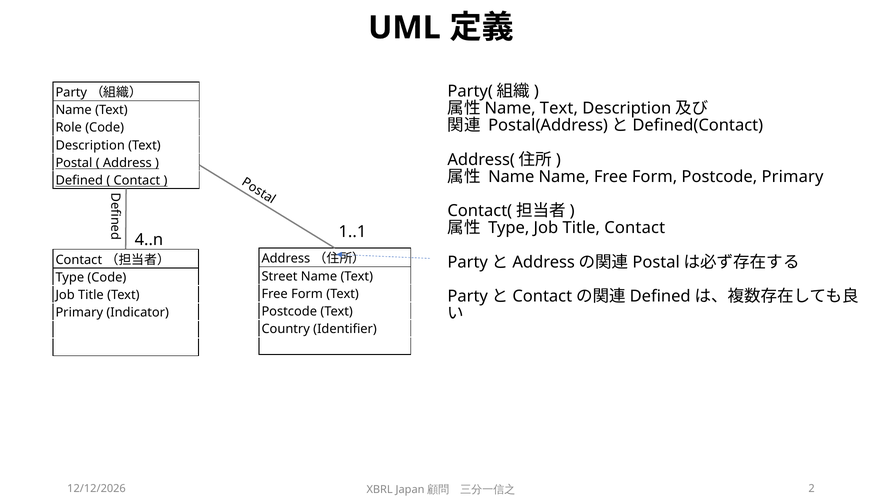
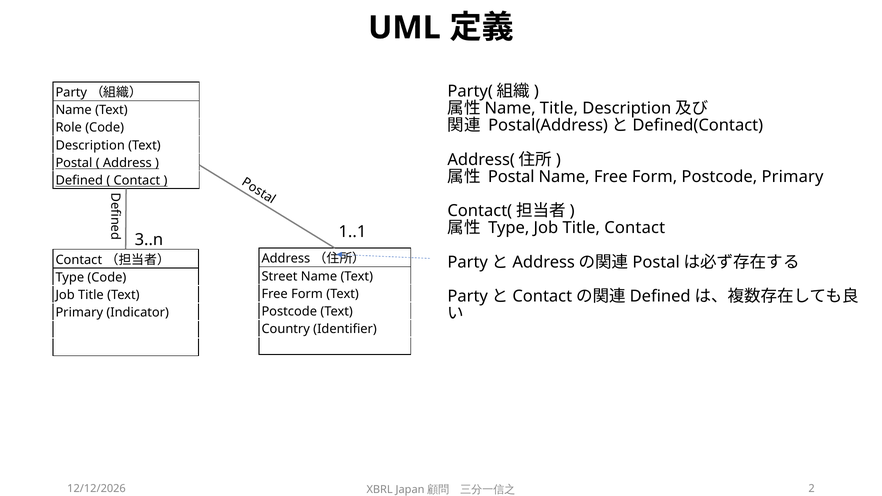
Text: Text -> Title (559, 108)
Name: Name -> Postal (511, 177)
4..n: 4..n -> 3..n (149, 240)
